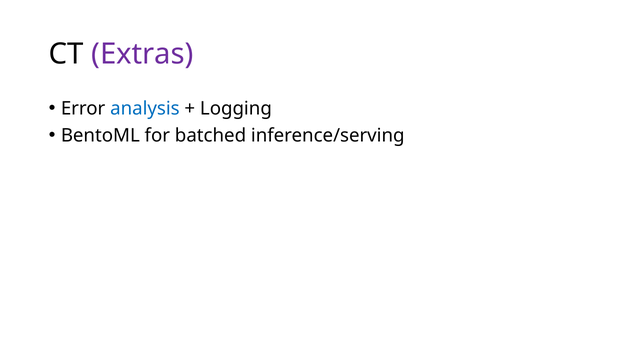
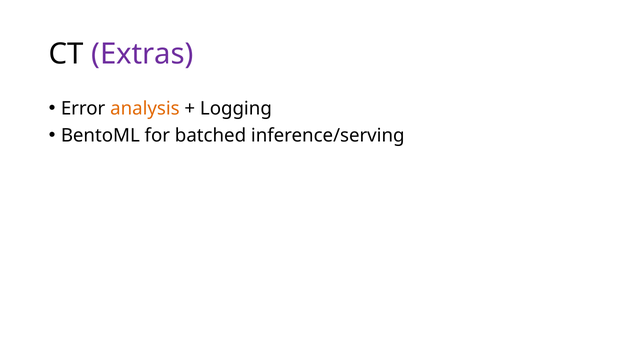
analysis colour: blue -> orange (145, 108)
